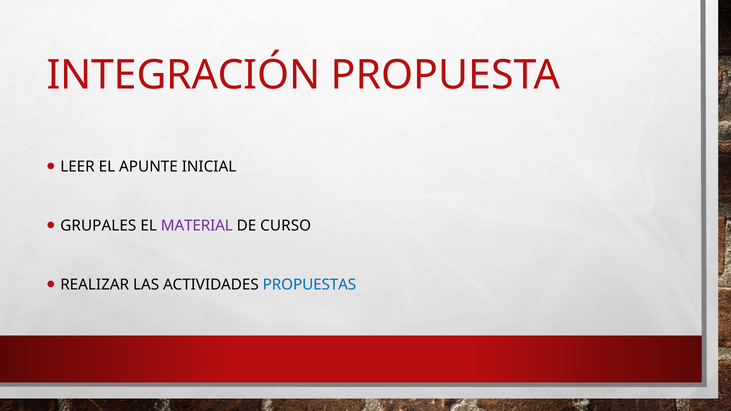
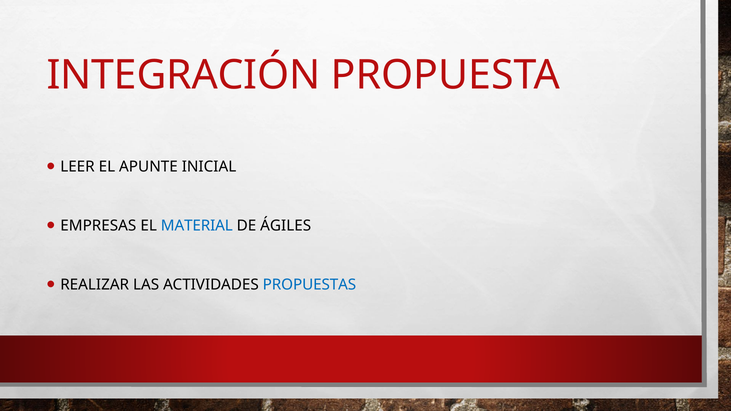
GRUPALES: GRUPALES -> EMPRESAS (98, 226)
MATERIAL colour: purple -> blue (197, 226)
CURSO: CURSO -> ÁGILES (286, 226)
